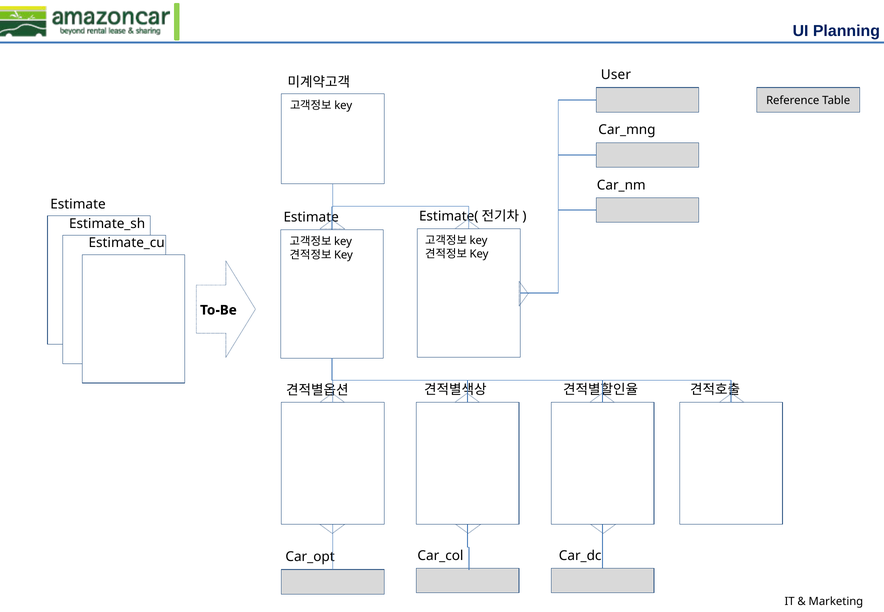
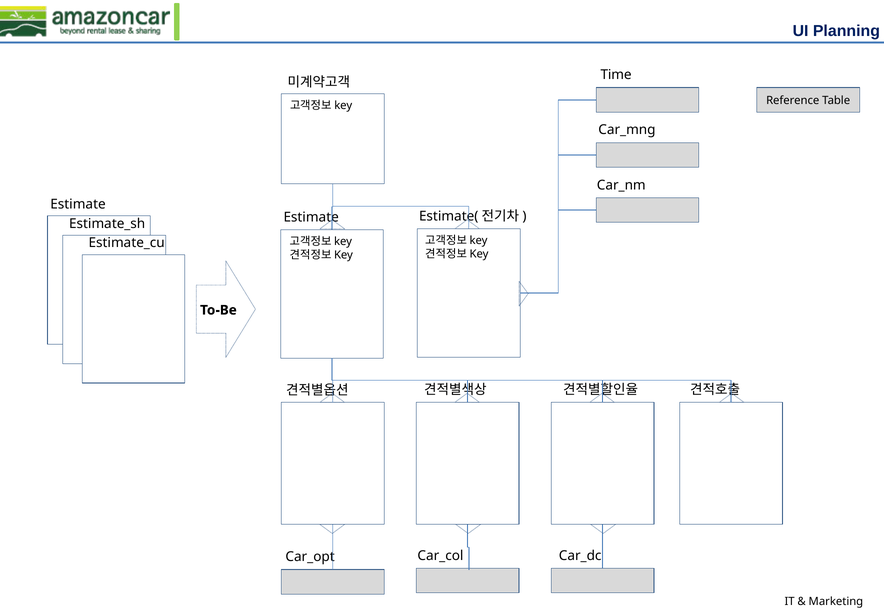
User: User -> Time (616, 75)
